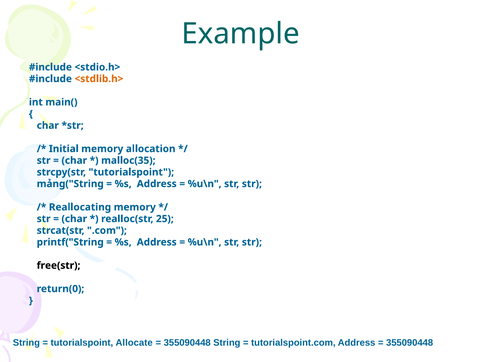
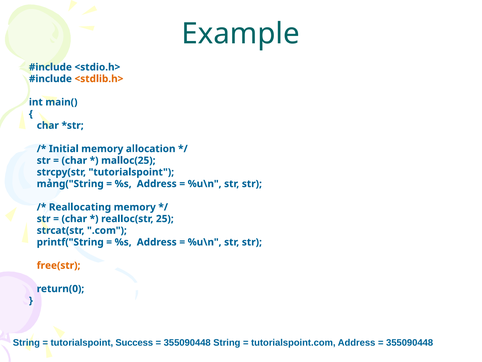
malloc(35: malloc(35 -> malloc(25 (128, 160)
free(str colour: black -> orange (59, 265)
Allocate: Allocate -> Success (134, 342)
